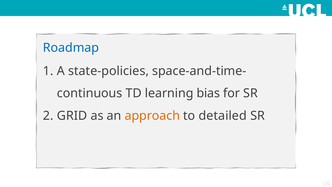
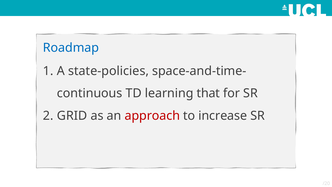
bias: bias -> that (208, 93)
approach colour: orange -> red (152, 116)
detailed: detailed -> increase (223, 116)
